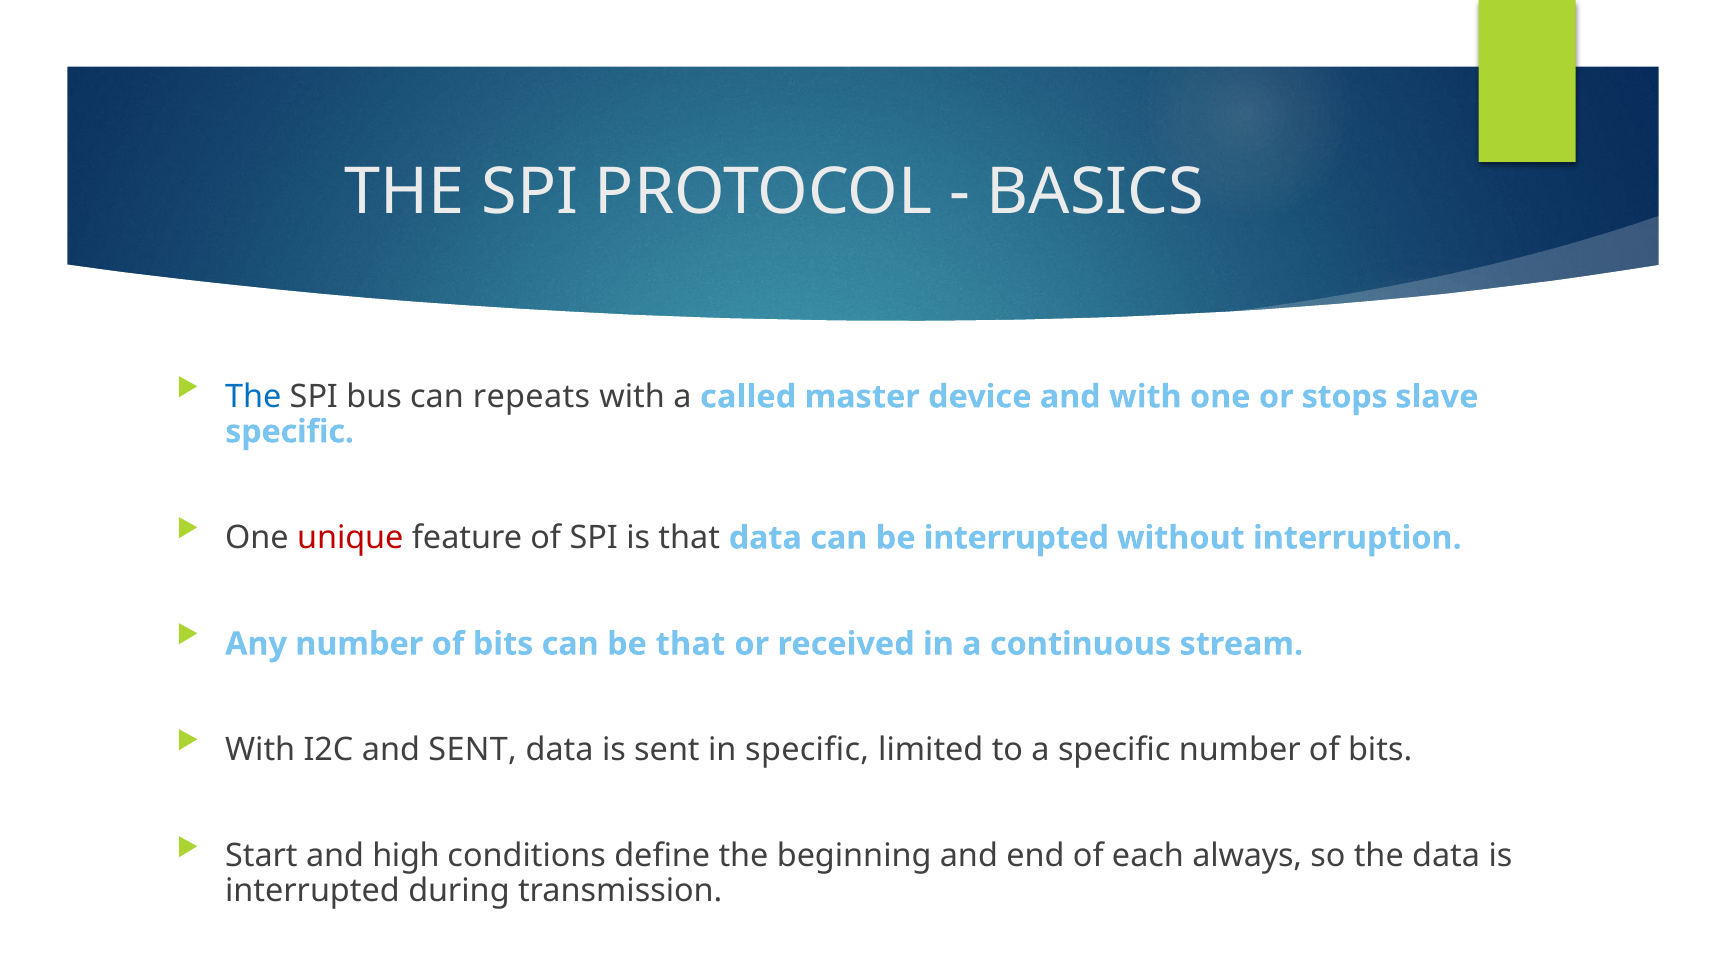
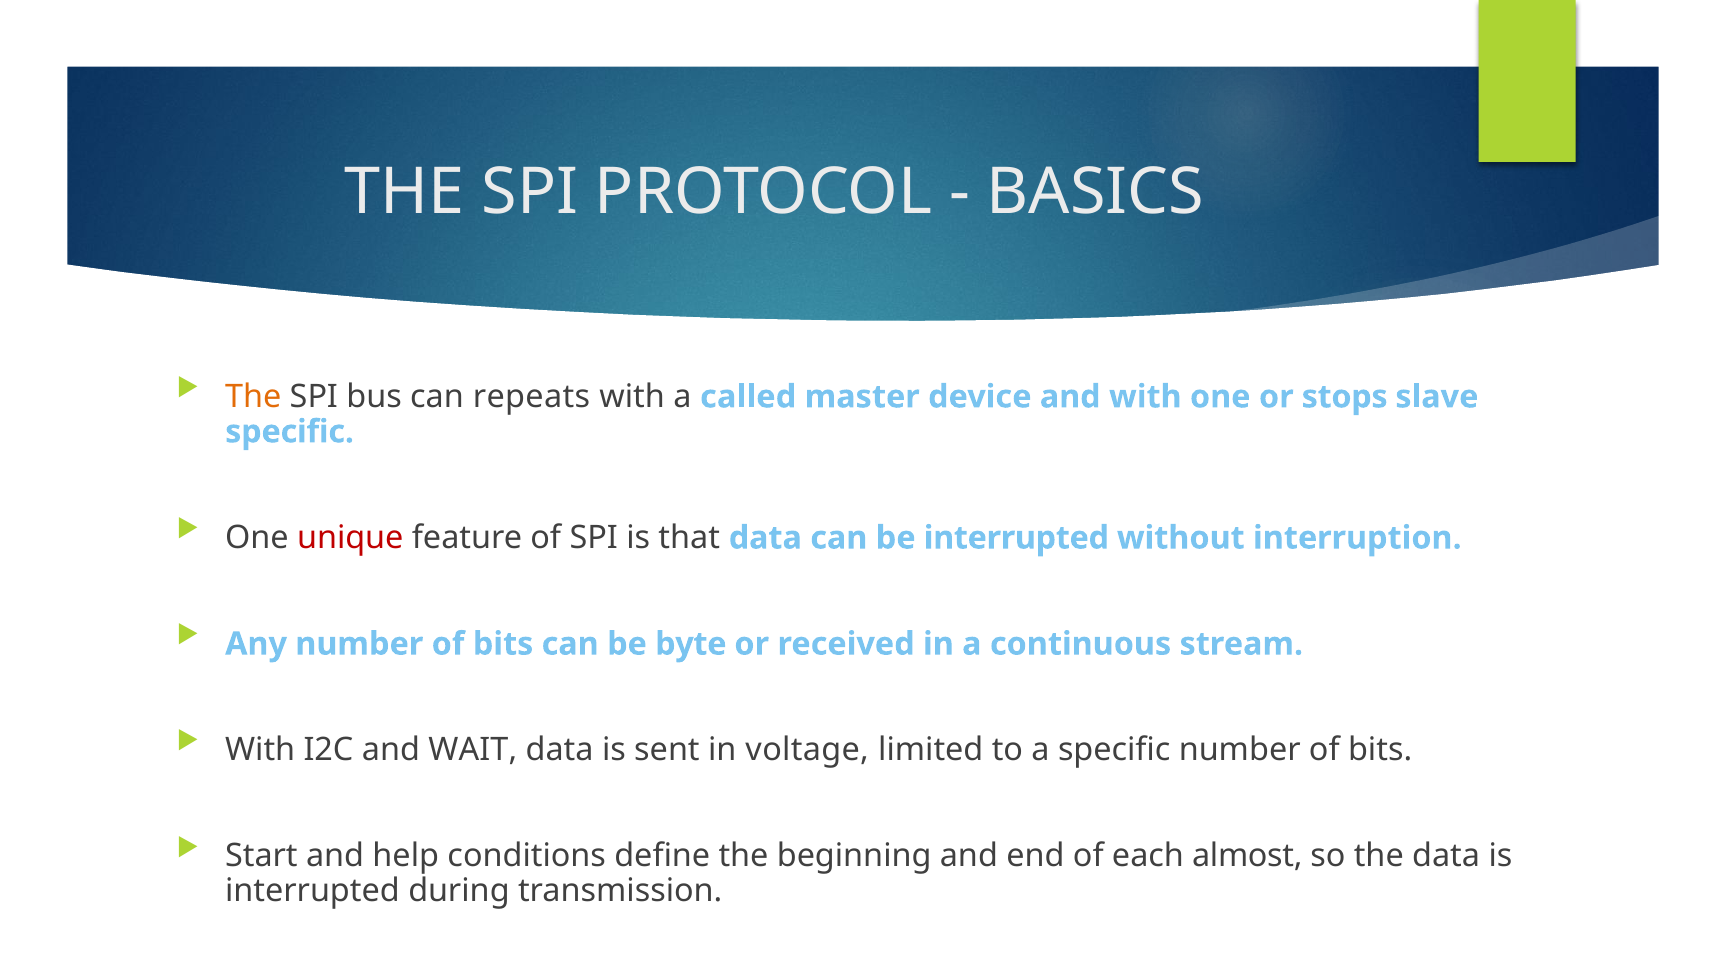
The colour: blue -> orange (253, 397)
be that: that -> byte (691, 644)
and SENT: SENT -> WAIT (473, 750)
in specific: specific -> voltage (807, 750)
high: high -> help (406, 857)
always: always -> almost (1247, 857)
